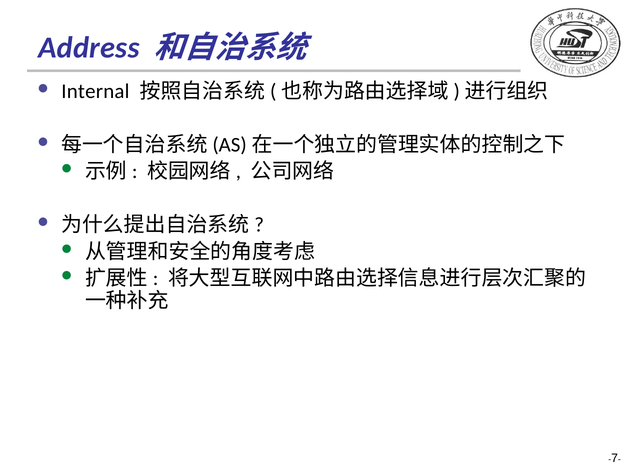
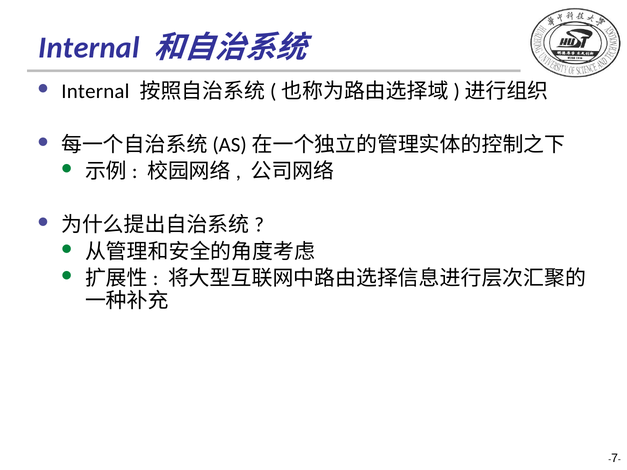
Address: Address -> Internal (89, 48)
